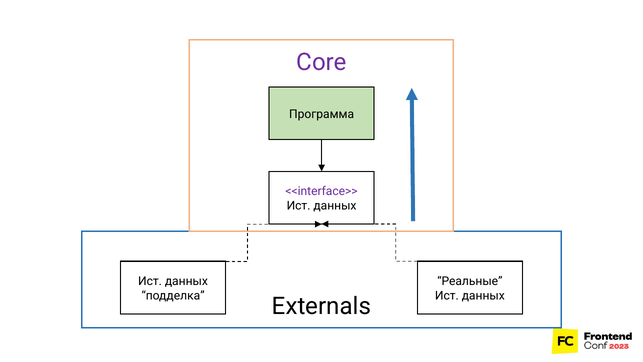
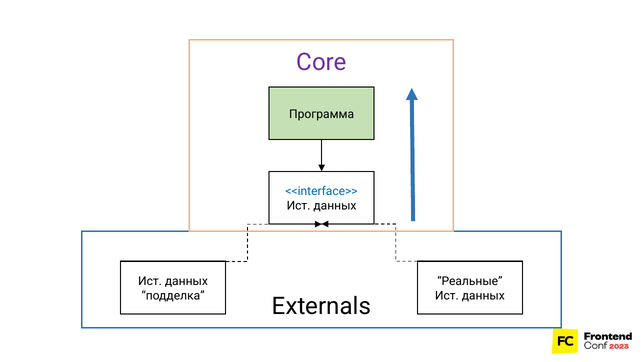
<<interface>> colour: purple -> blue (322, 191)
